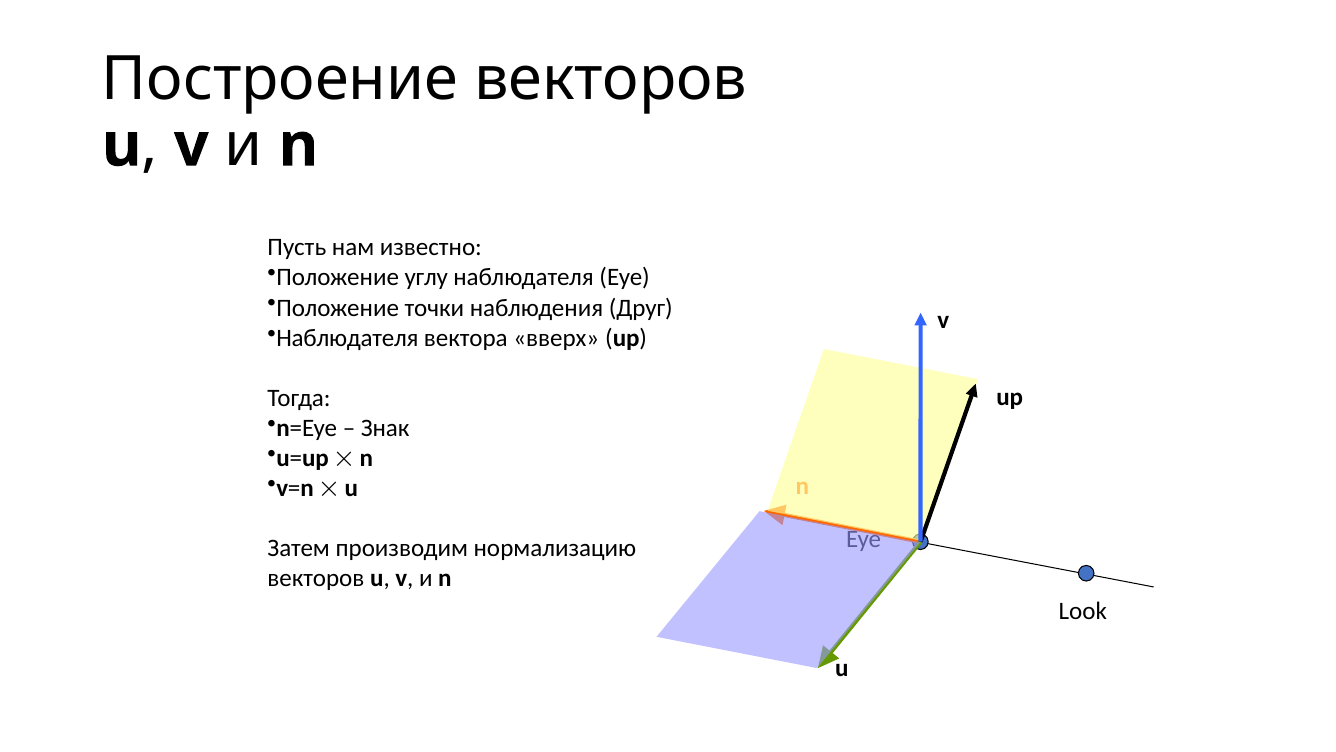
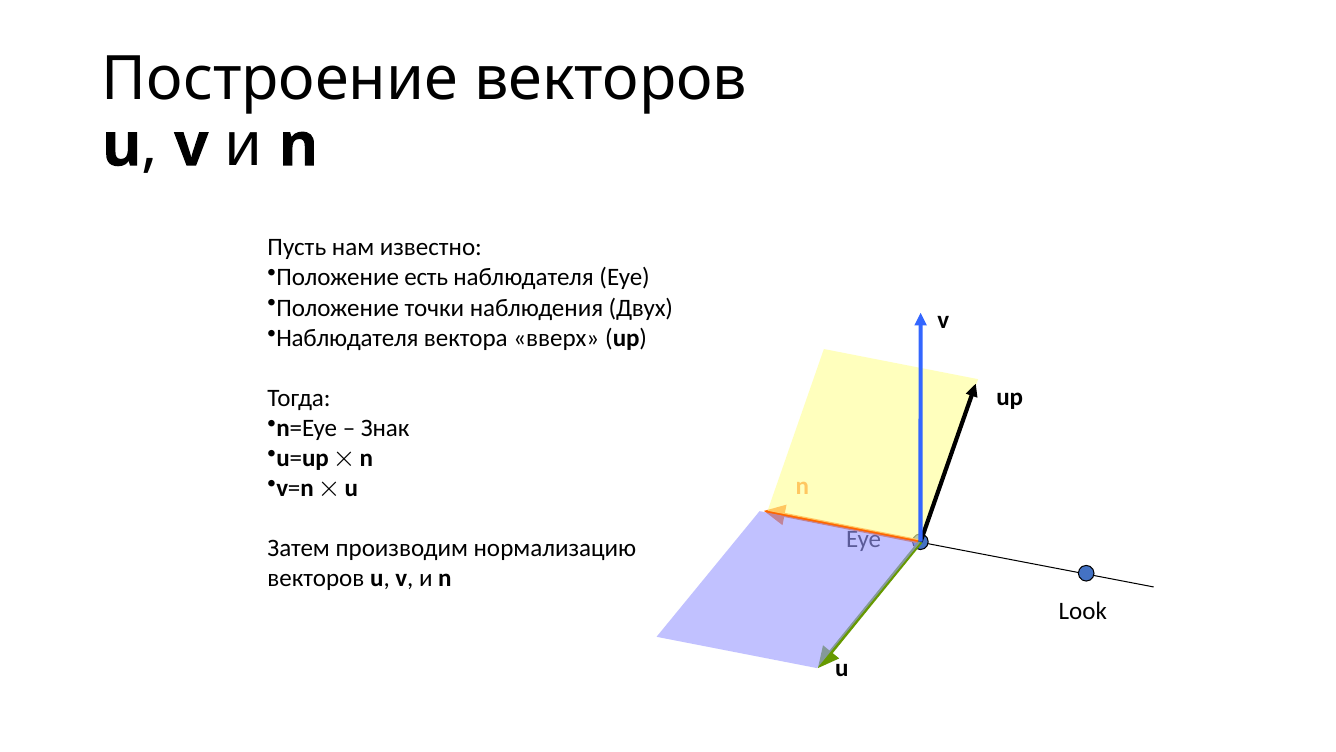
углу: углу -> есть (426, 278)
Друг: Друг -> Двух (641, 308)
